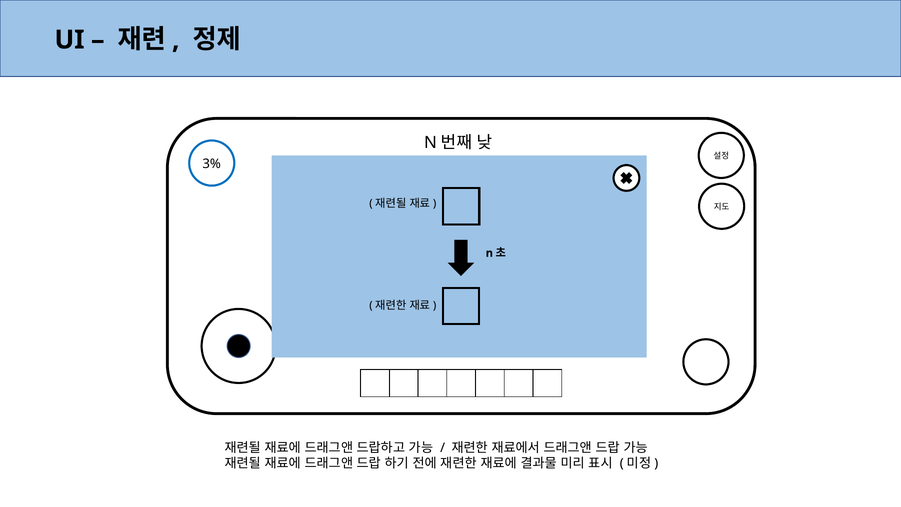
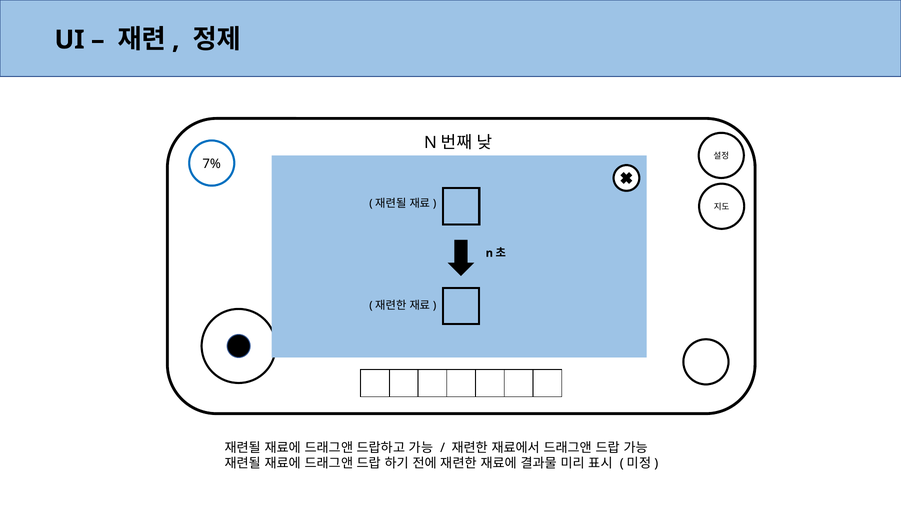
3%: 3% -> 7% (212, 164)
